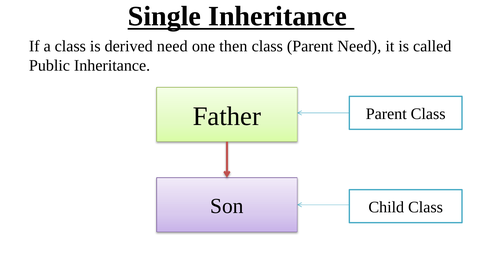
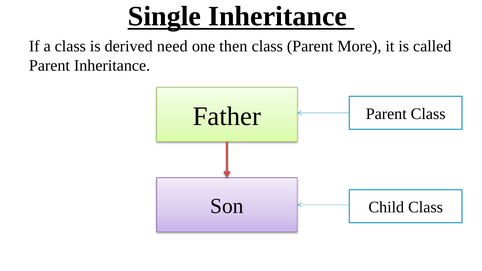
Parent Need: Need -> More (359, 46)
Public: Public -> Parent (49, 66)
